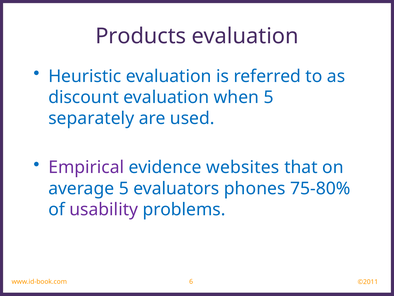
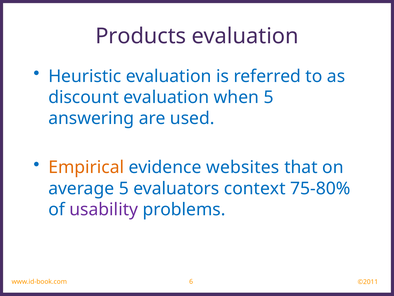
separately: separately -> answering (91, 118)
Empirical colour: purple -> orange (86, 167)
phones: phones -> context (255, 188)
